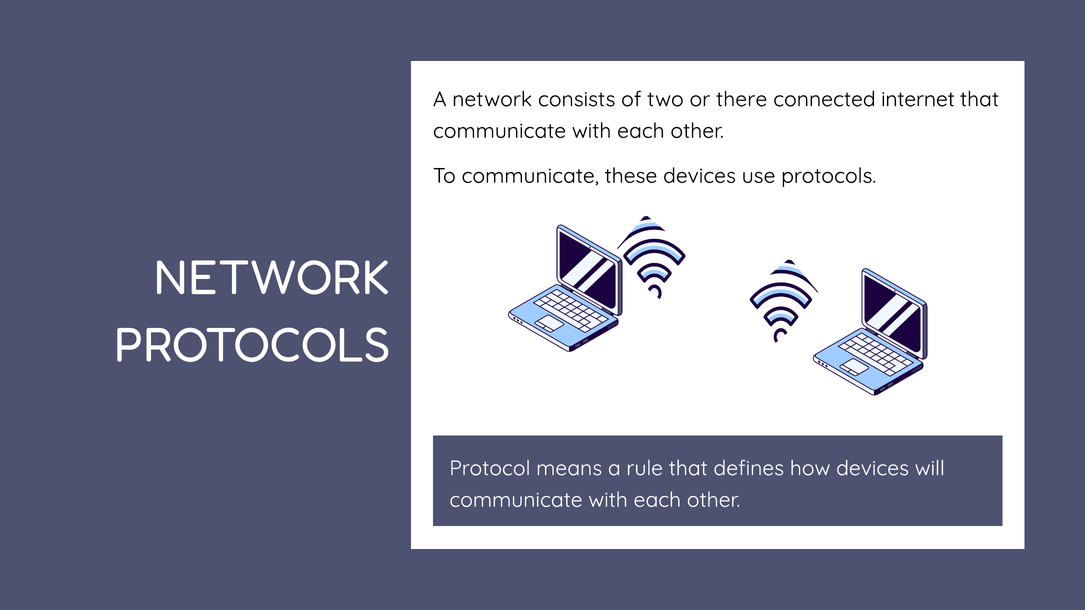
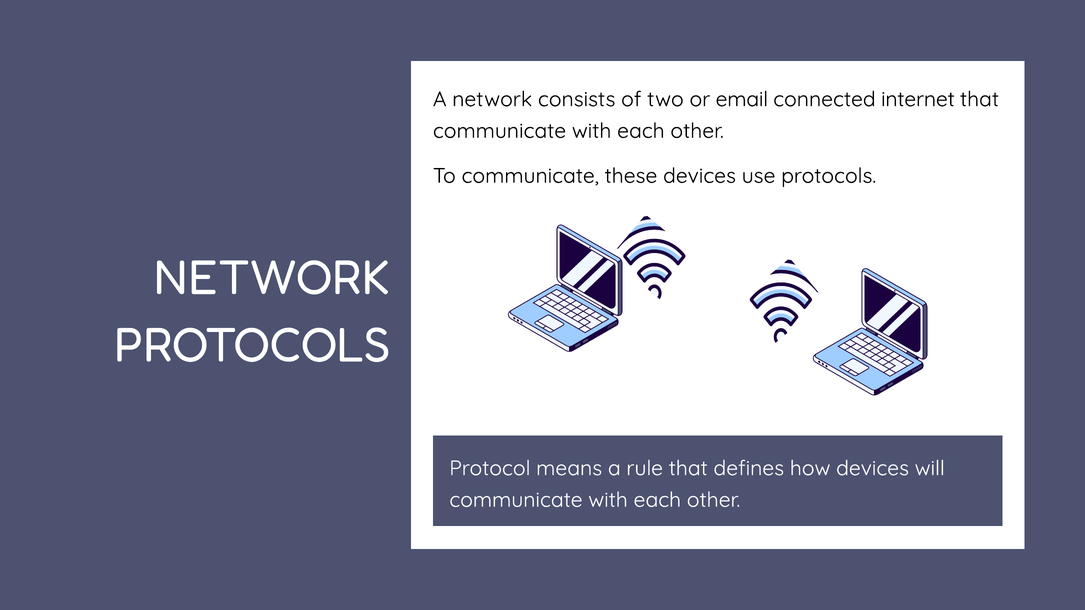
there: there -> email (742, 99)
